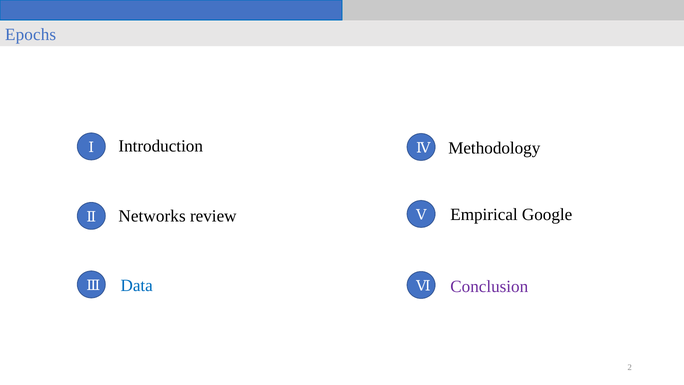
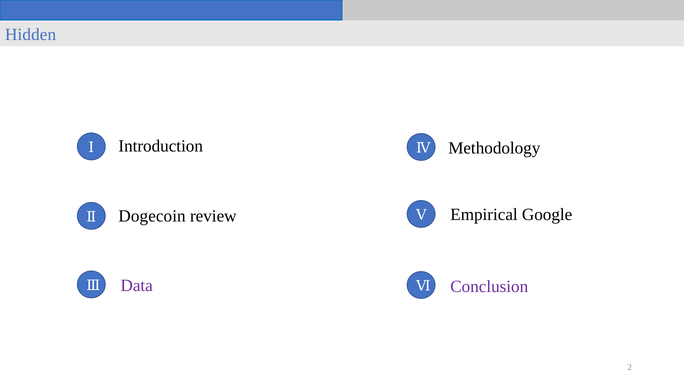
Epochs: Epochs -> Hidden (31, 35)
Networks: Networks -> Dogecoin (152, 216)
Data colour: blue -> purple (137, 285)
